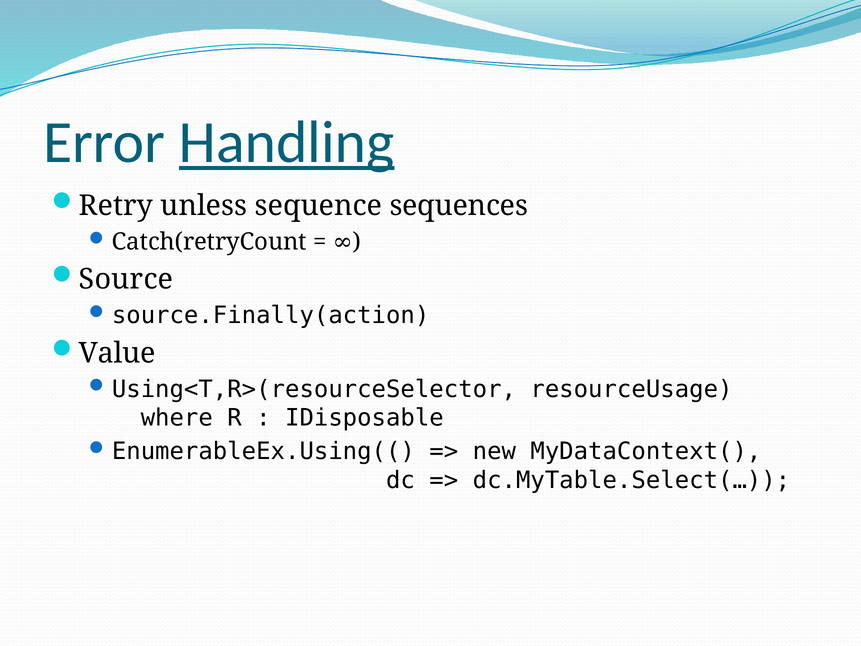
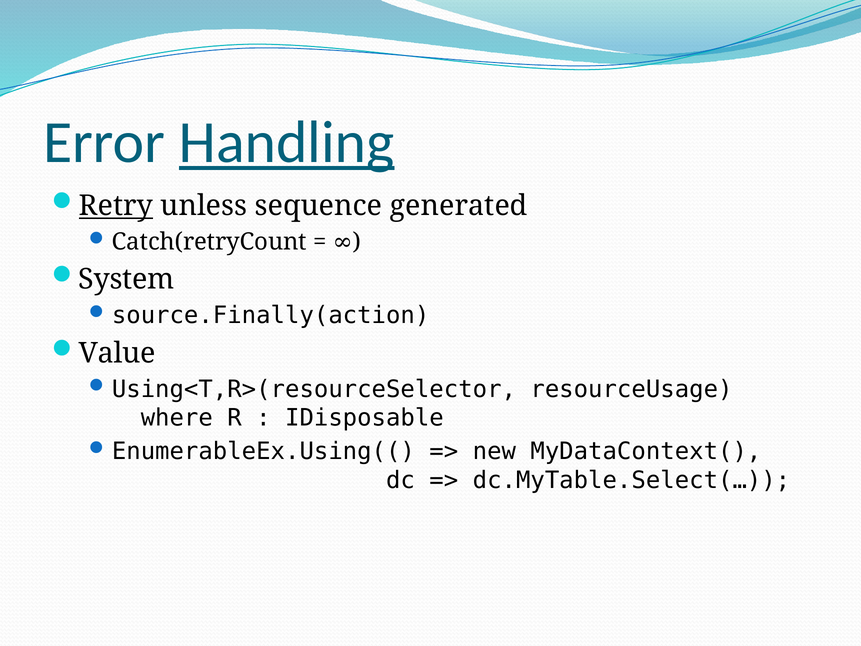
Retry underline: none -> present (116, 206)
sequences: sequences -> generated (459, 206)
Source: Source -> System (126, 279)
